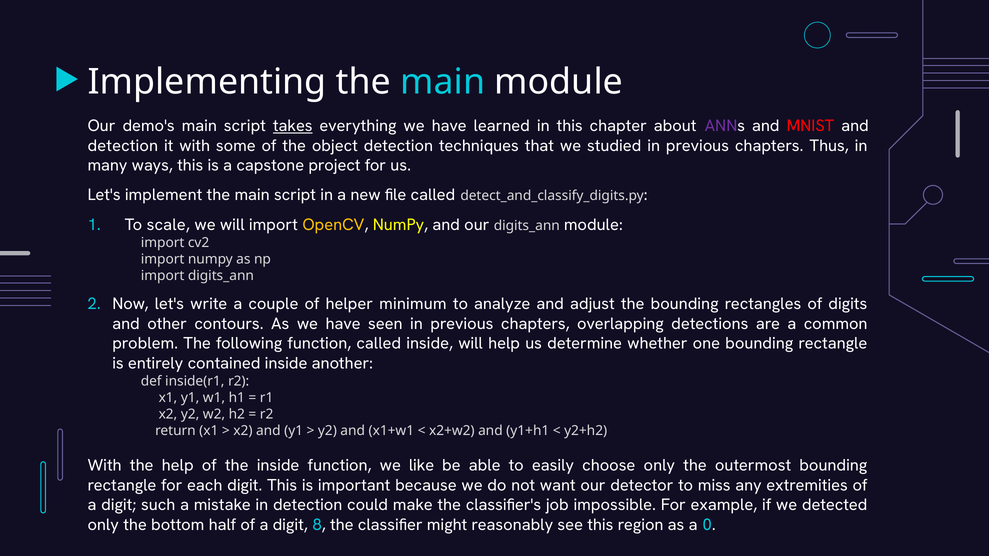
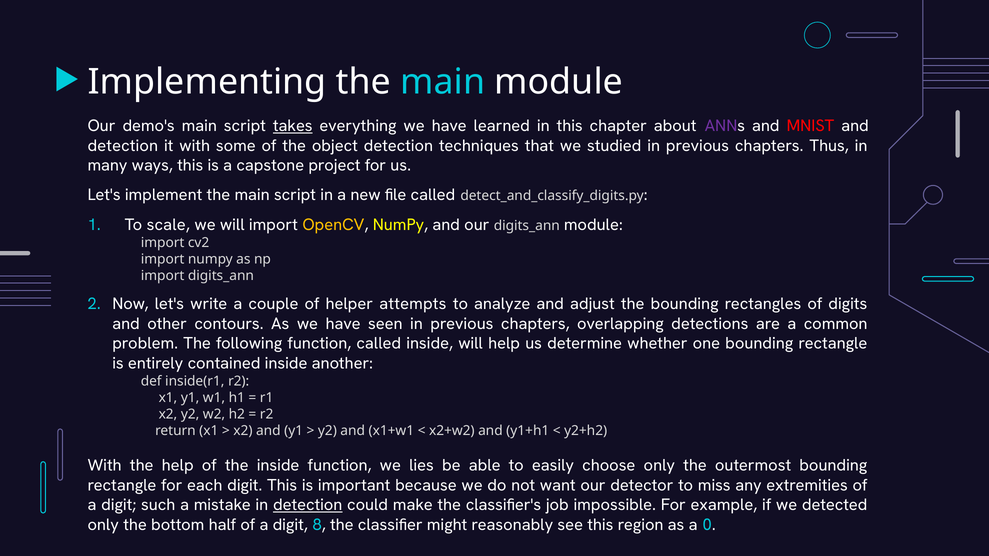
minimum: minimum -> attempts (413, 304)
like: like -> lies (421, 466)
detection underline: none -> present (308, 505)
